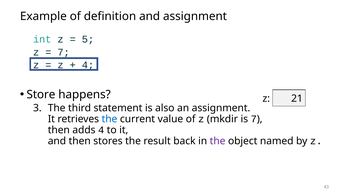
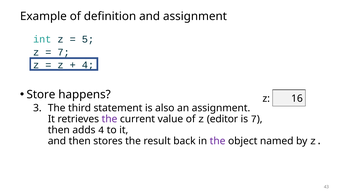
21: 21 -> 16 (297, 99)
the colour: blue -> purple (110, 119)
mkdir: mkdir -> editor (222, 119)
